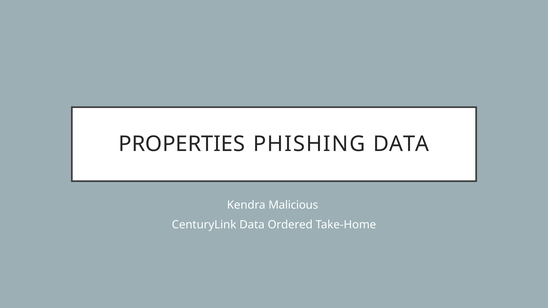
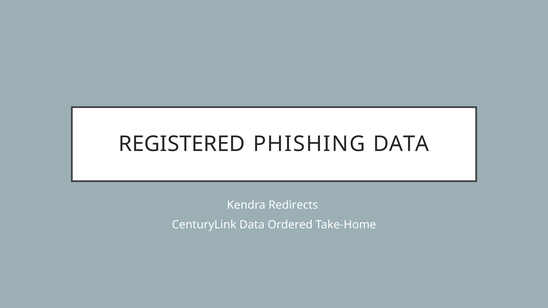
PROPERTIES: PROPERTIES -> REGISTERED (182, 144)
Malicious: Malicious -> Redirects (293, 205)
